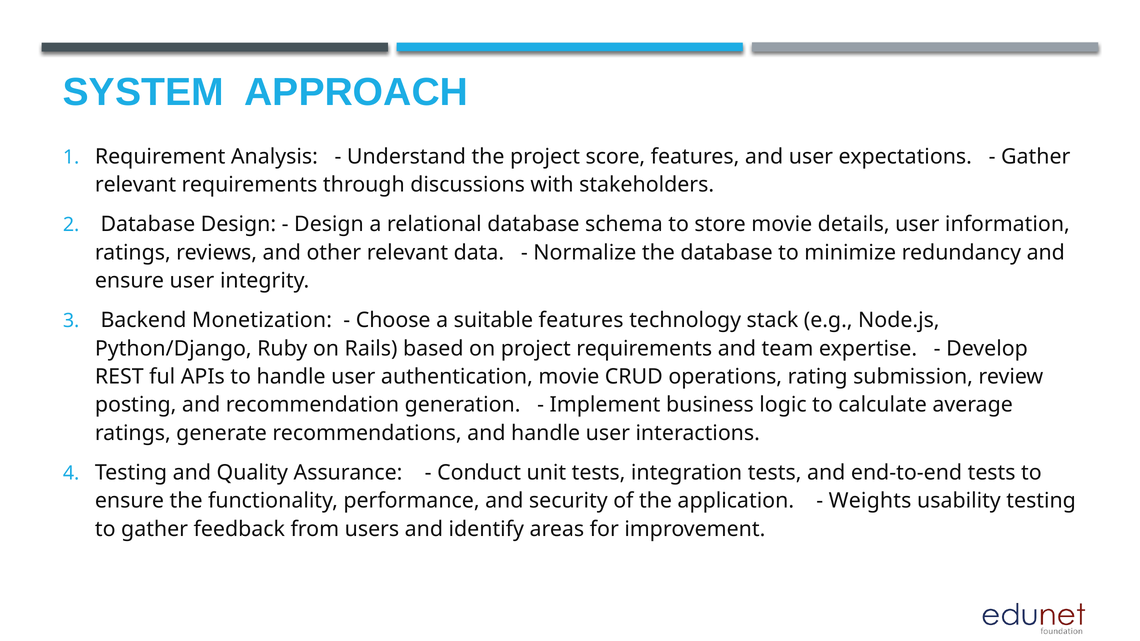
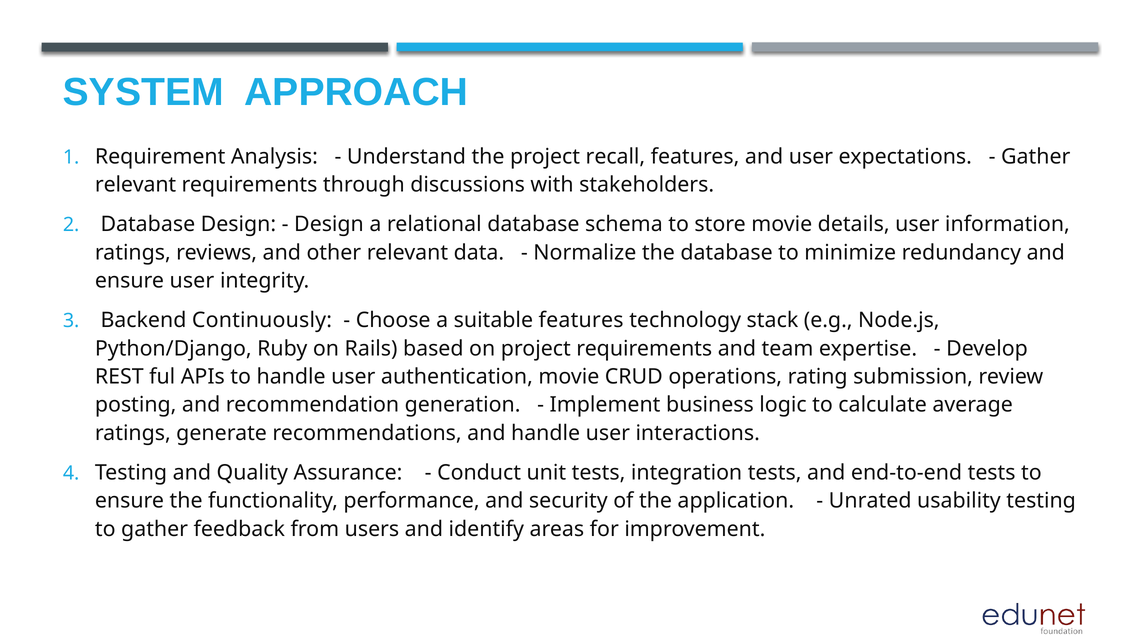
score: score -> recall (615, 157)
Monetization: Monetization -> Continuously (262, 320)
Weights: Weights -> Unrated (870, 501)
